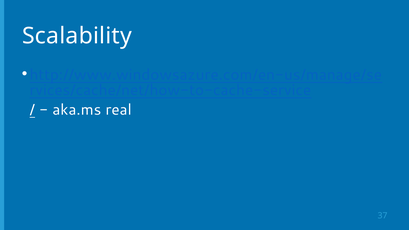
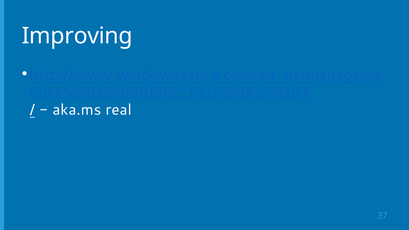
Scalability: Scalability -> Improving (77, 36)
